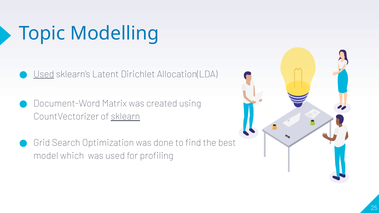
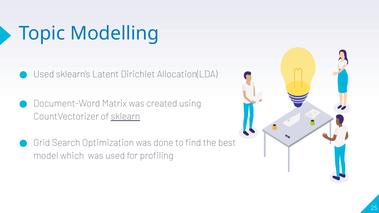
Used underline: present -> none (44, 74)
